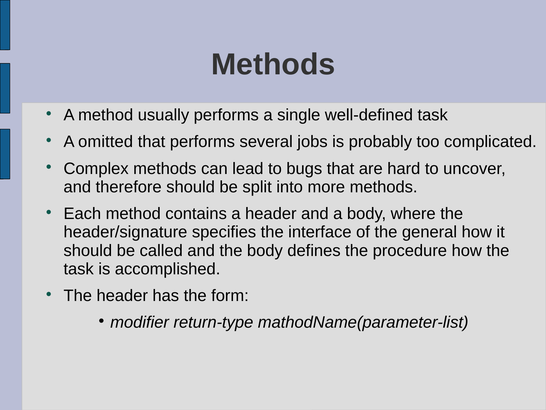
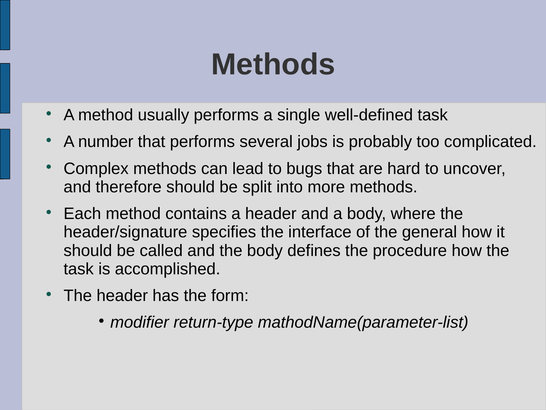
omitted: omitted -> number (106, 142)
